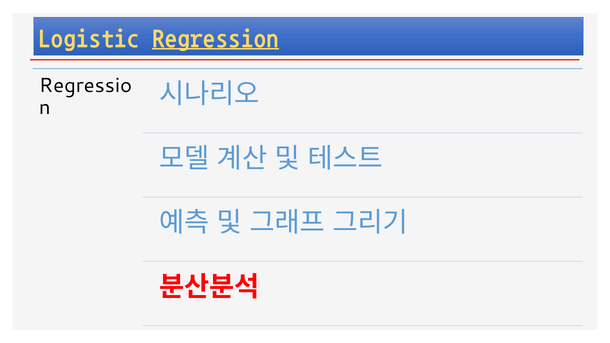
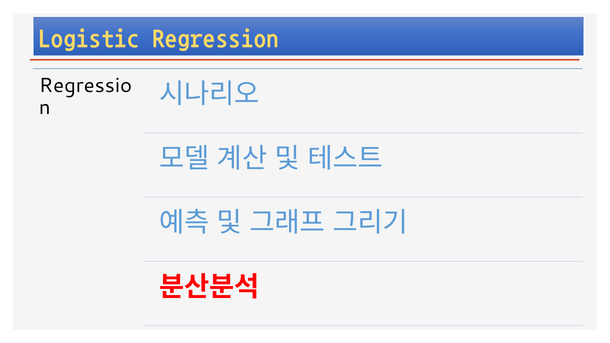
Regression underline: present -> none (216, 38)
